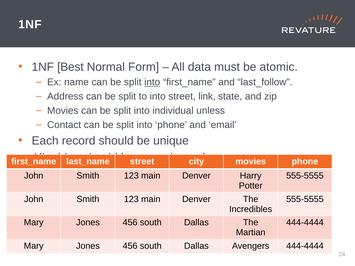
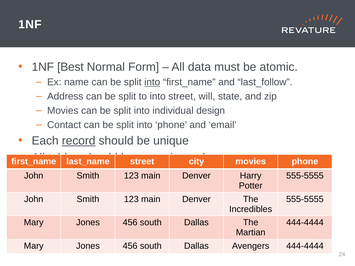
link: link -> will (207, 96)
unless: unless -> design (211, 111)
record underline: none -> present (79, 141)
